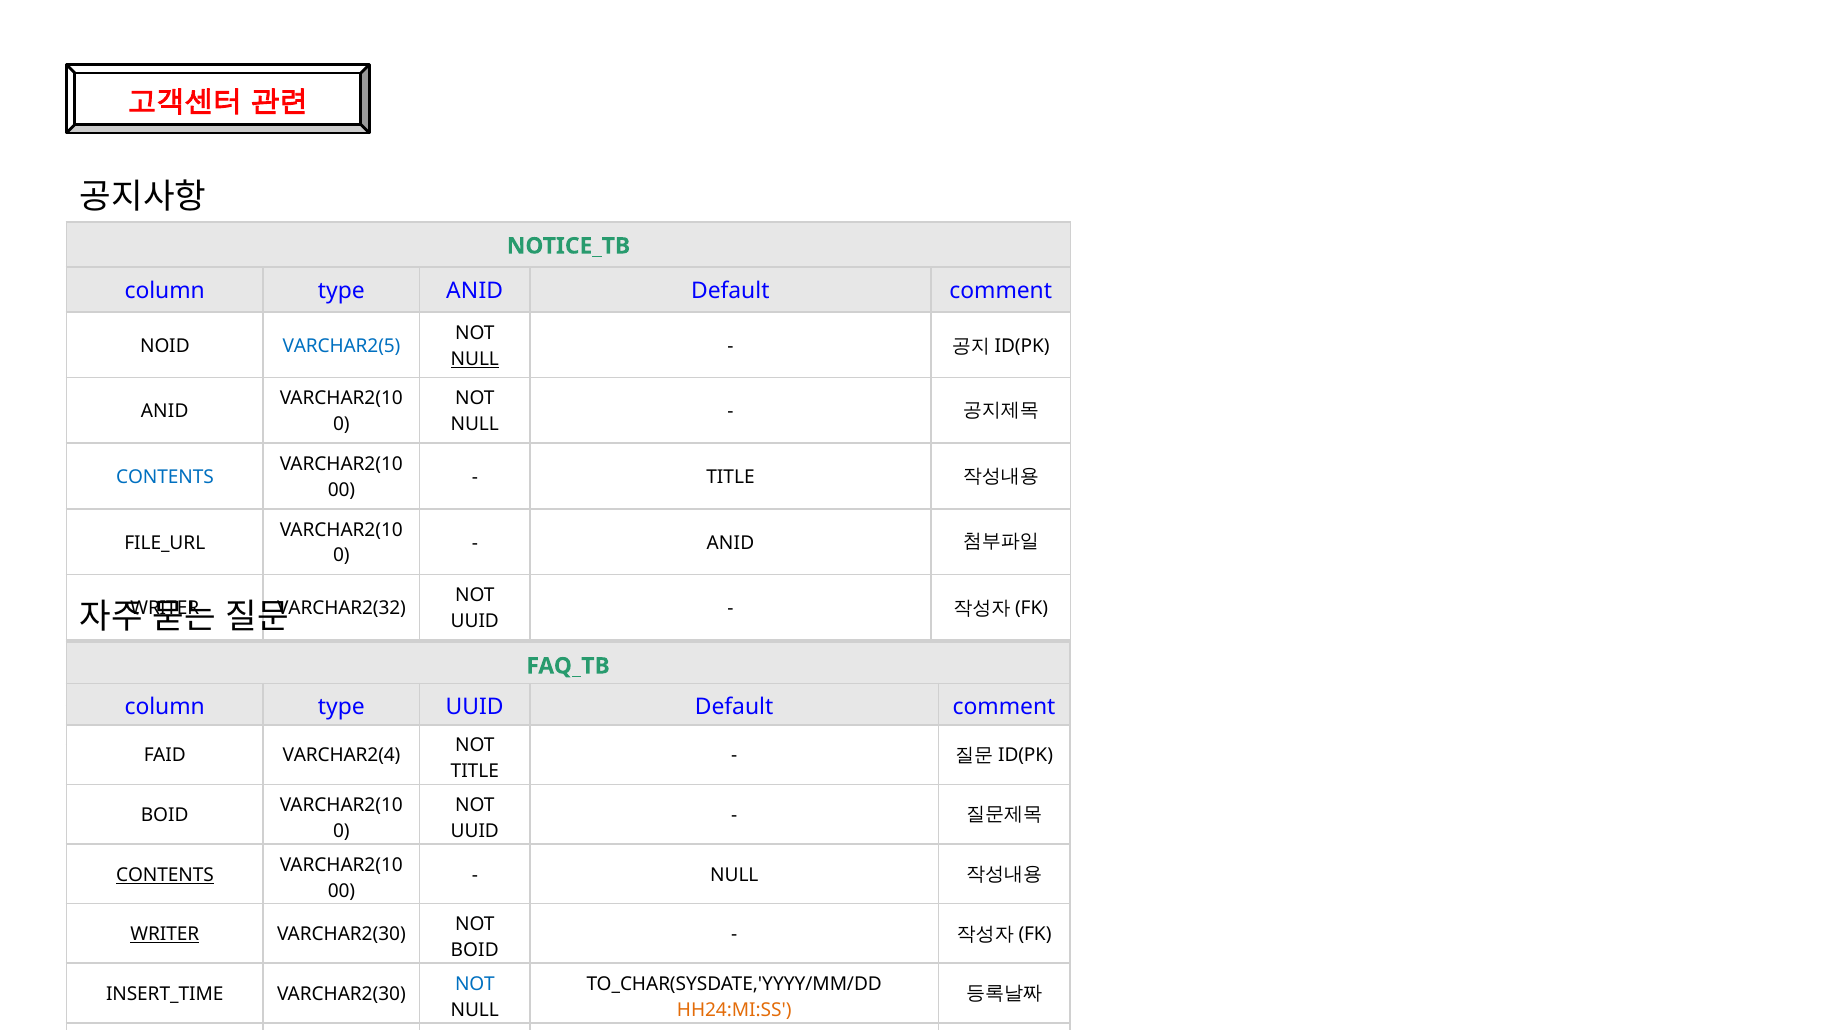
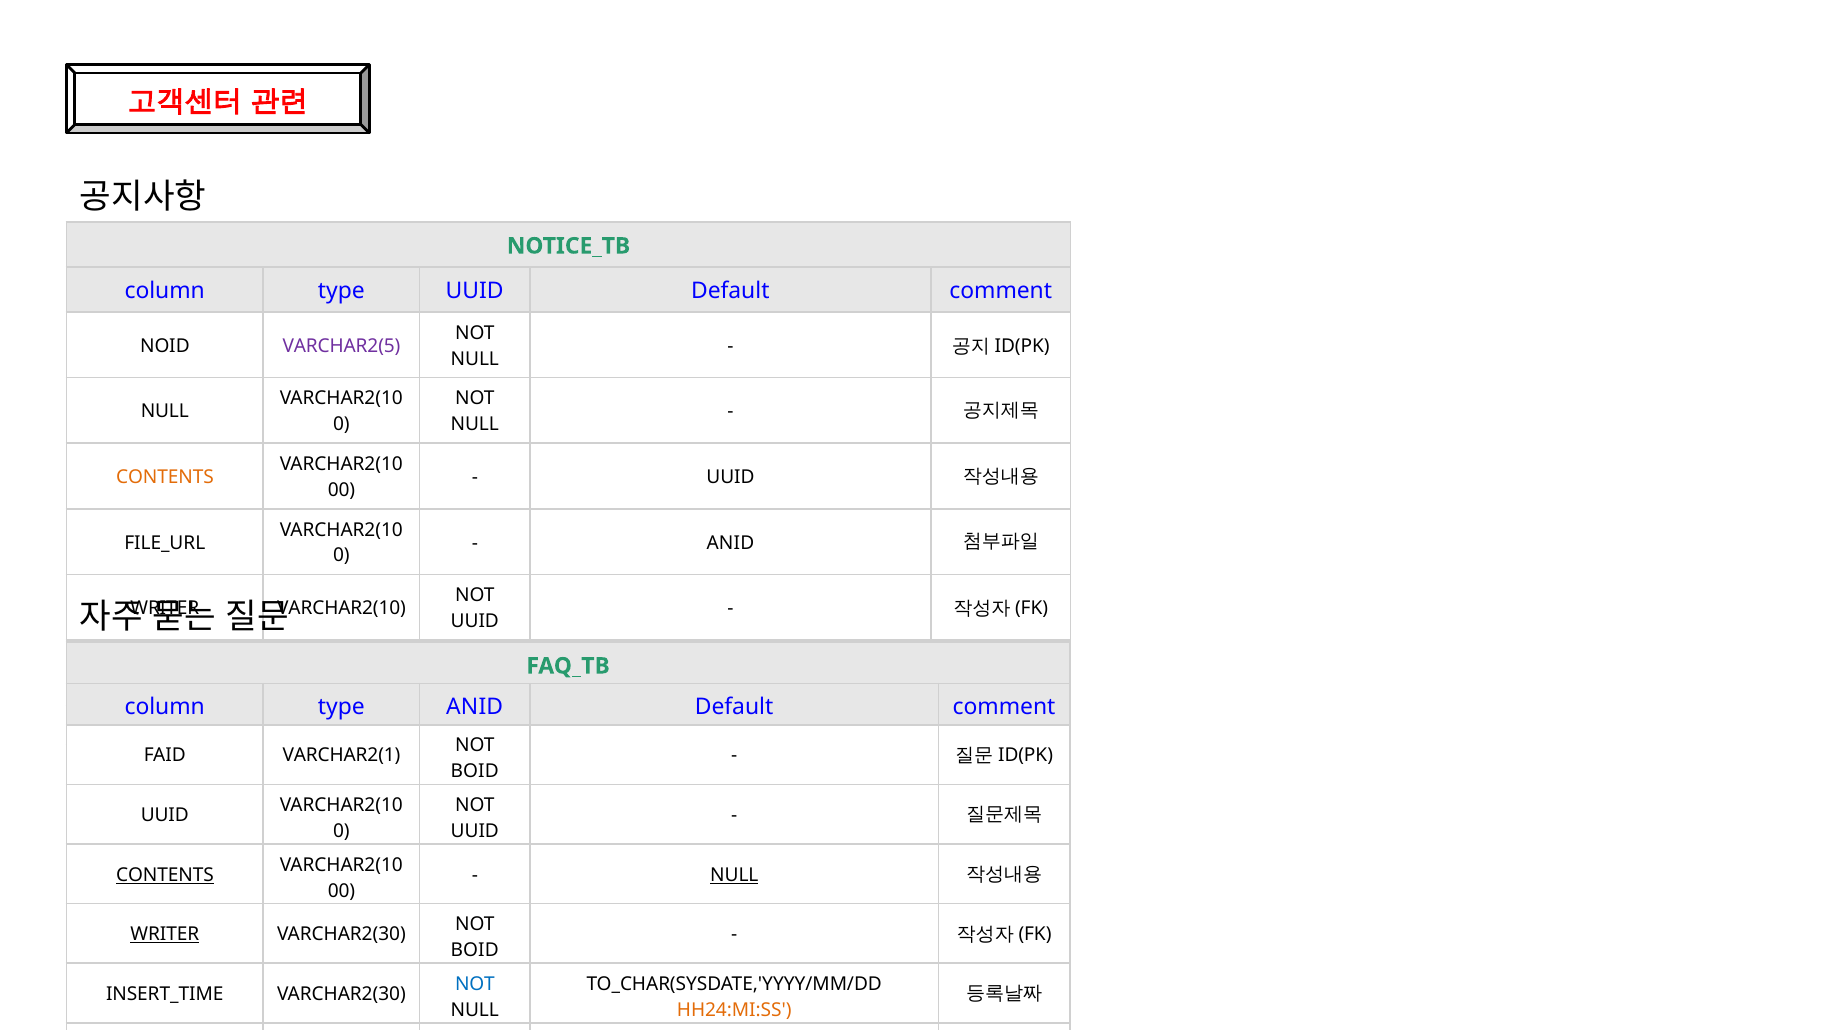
type ANID: ANID -> UUID (475, 291)
VARCHAR2(5 colour: blue -> purple (341, 346)
NULL underline: present -> none (475, 359)
ANID: ANID -> NULL (165, 412)
CONTENTS colour: blue -> orange (165, 477)
TITLE: TITLE -> UUID (730, 477)
VARCHAR2(32: VARCHAR2(32 -> VARCHAR2(10 (342, 609)
type UUID: UUID -> ANID (475, 708)
VARCHAR2(4: VARCHAR2(4 -> VARCHAR2(1 (341, 756)
TITLE: TITLE -> BOID (475, 772)
BOID: BOID -> UUID (165, 816)
NULL underline: none -> present (734, 875)
